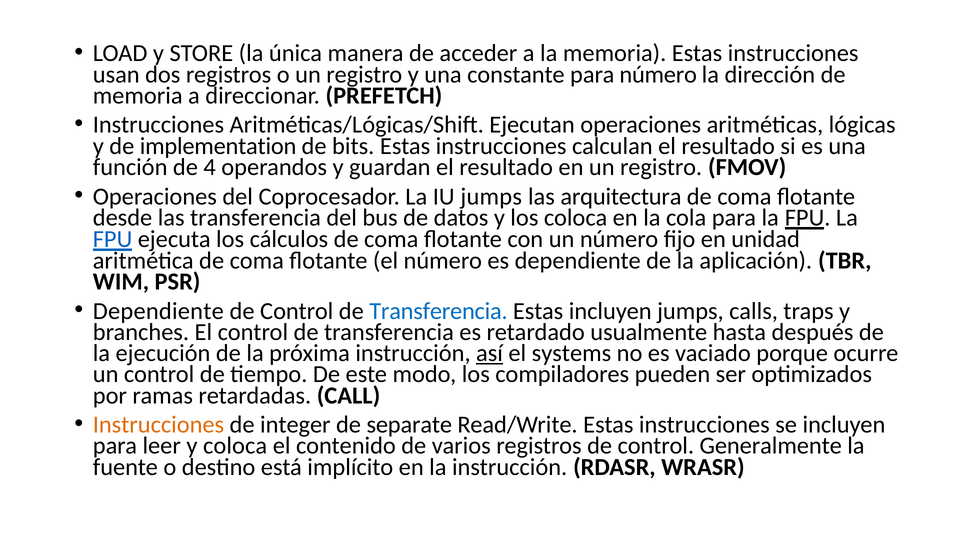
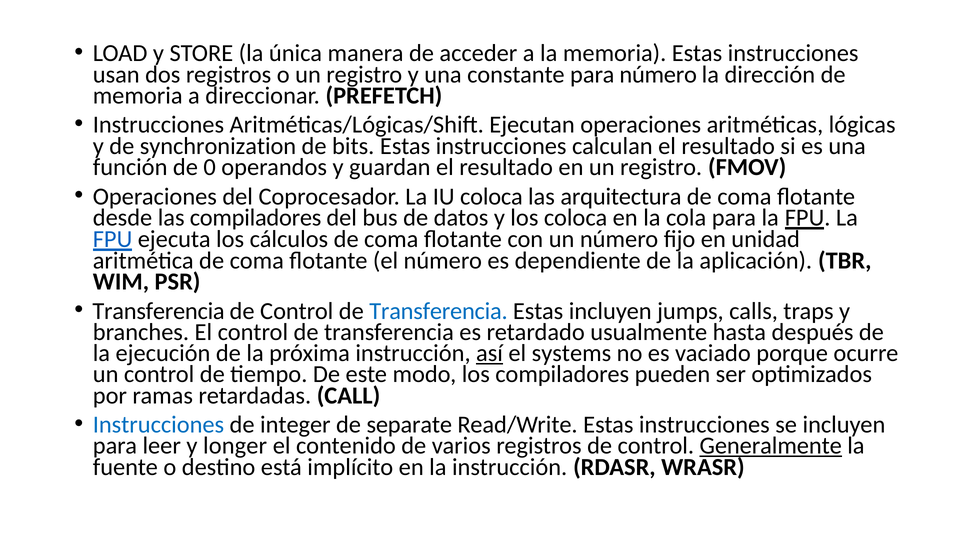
implementation: implementation -> synchronization (218, 146)
4: 4 -> 0 (210, 167)
IU jumps: jumps -> coloca (491, 196)
las transferencia: transferencia -> compiladores (256, 218)
Dependiente: Dependiente -> Transferencia (159, 311)
Instrucciones colour: orange -> blue (158, 424)
y coloca: coloca -> longer (235, 446)
Generalmente underline: none -> present (771, 446)
